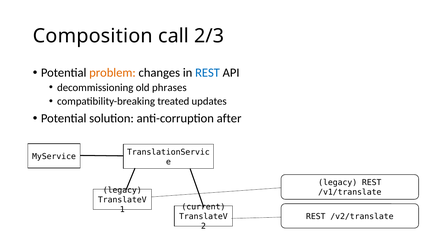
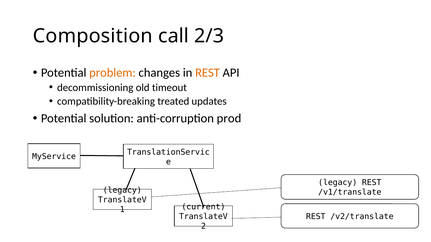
REST colour: blue -> orange (207, 73)
phrases: phrases -> timeout (169, 88)
after: after -> prod (229, 119)
